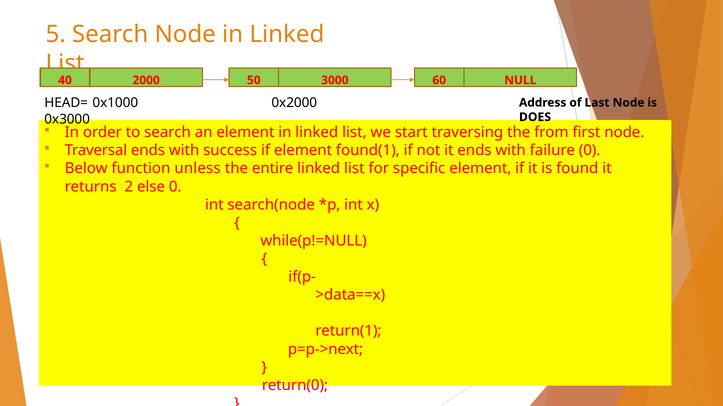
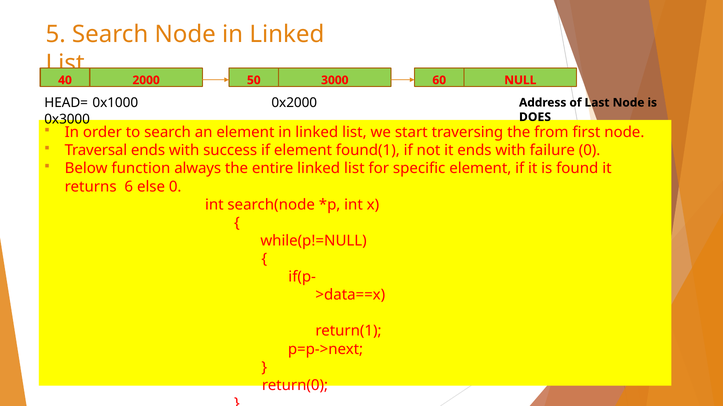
unless: unless -> always (198, 169)
2: 2 -> 6 (129, 187)
